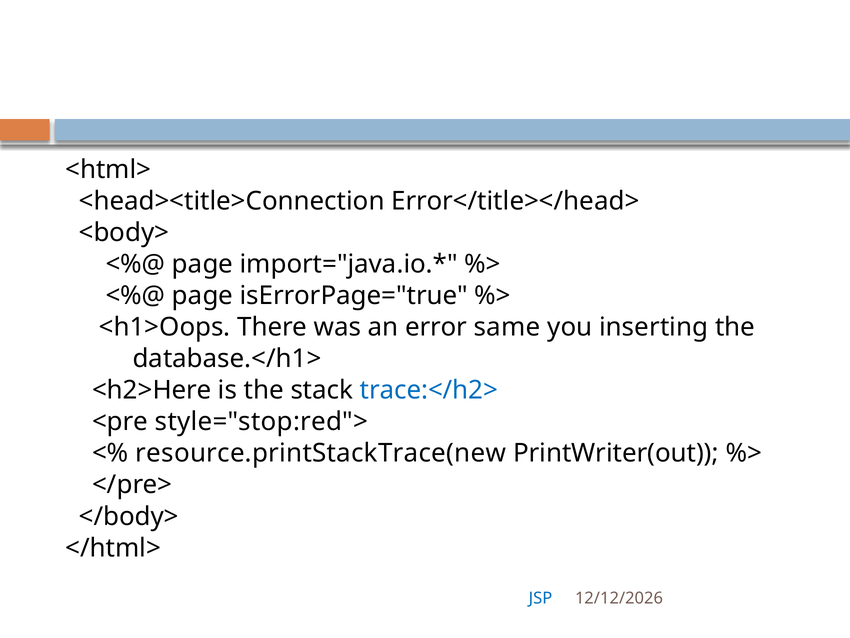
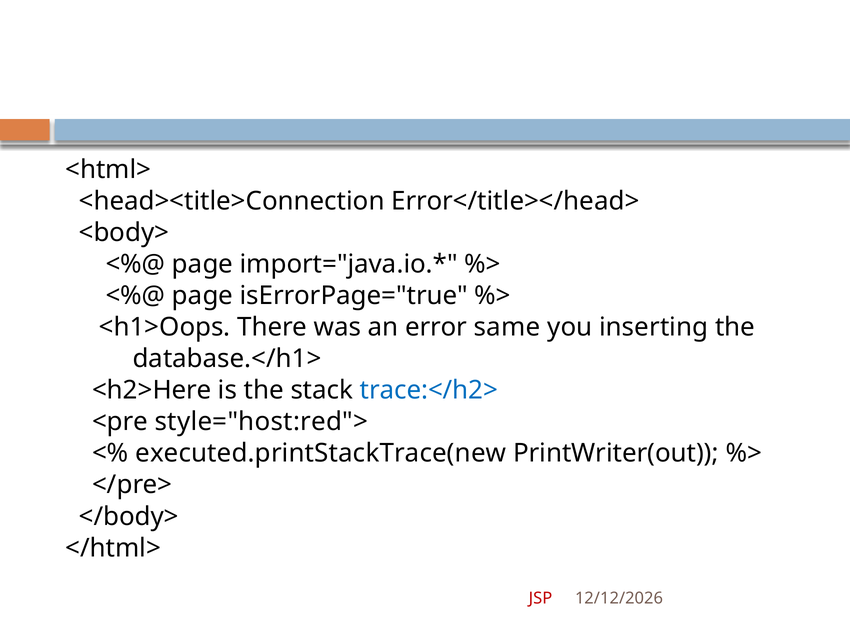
style="stop:red">: style="stop:red"> -> style="host:red"> (261, 421)
resource.printStackTrace(new: resource.printStackTrace(new -> executed.printStackTrace(new (321, 453)
JSP colour: blue -> red (540, 598)
